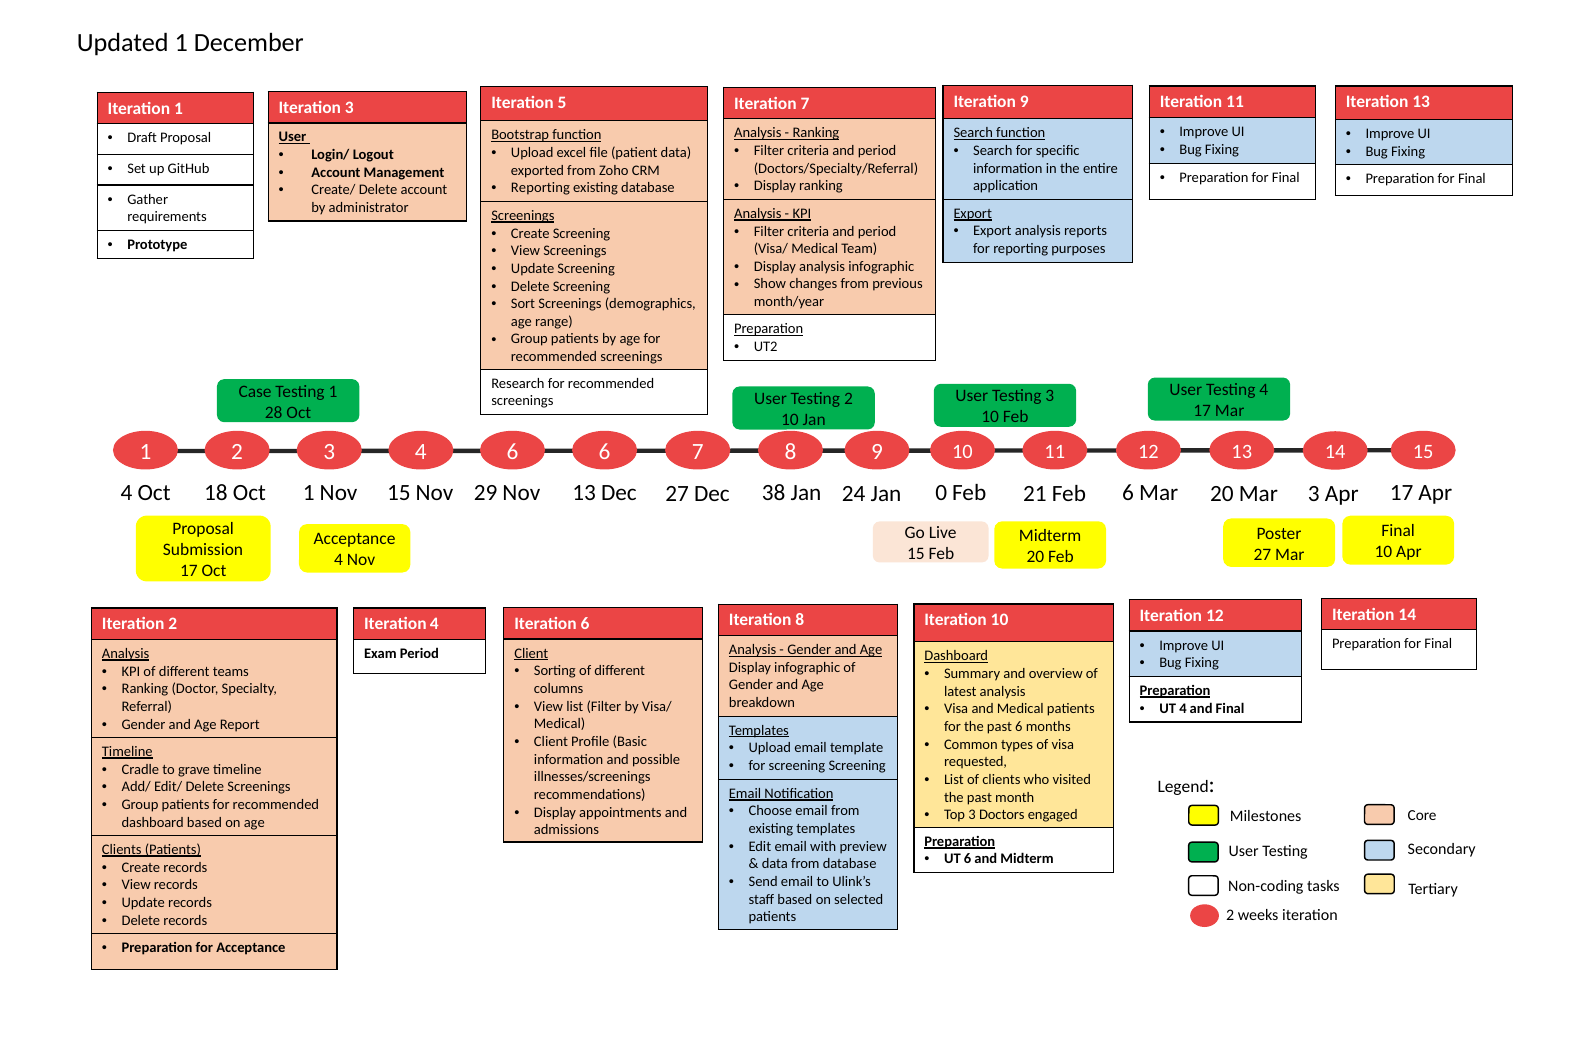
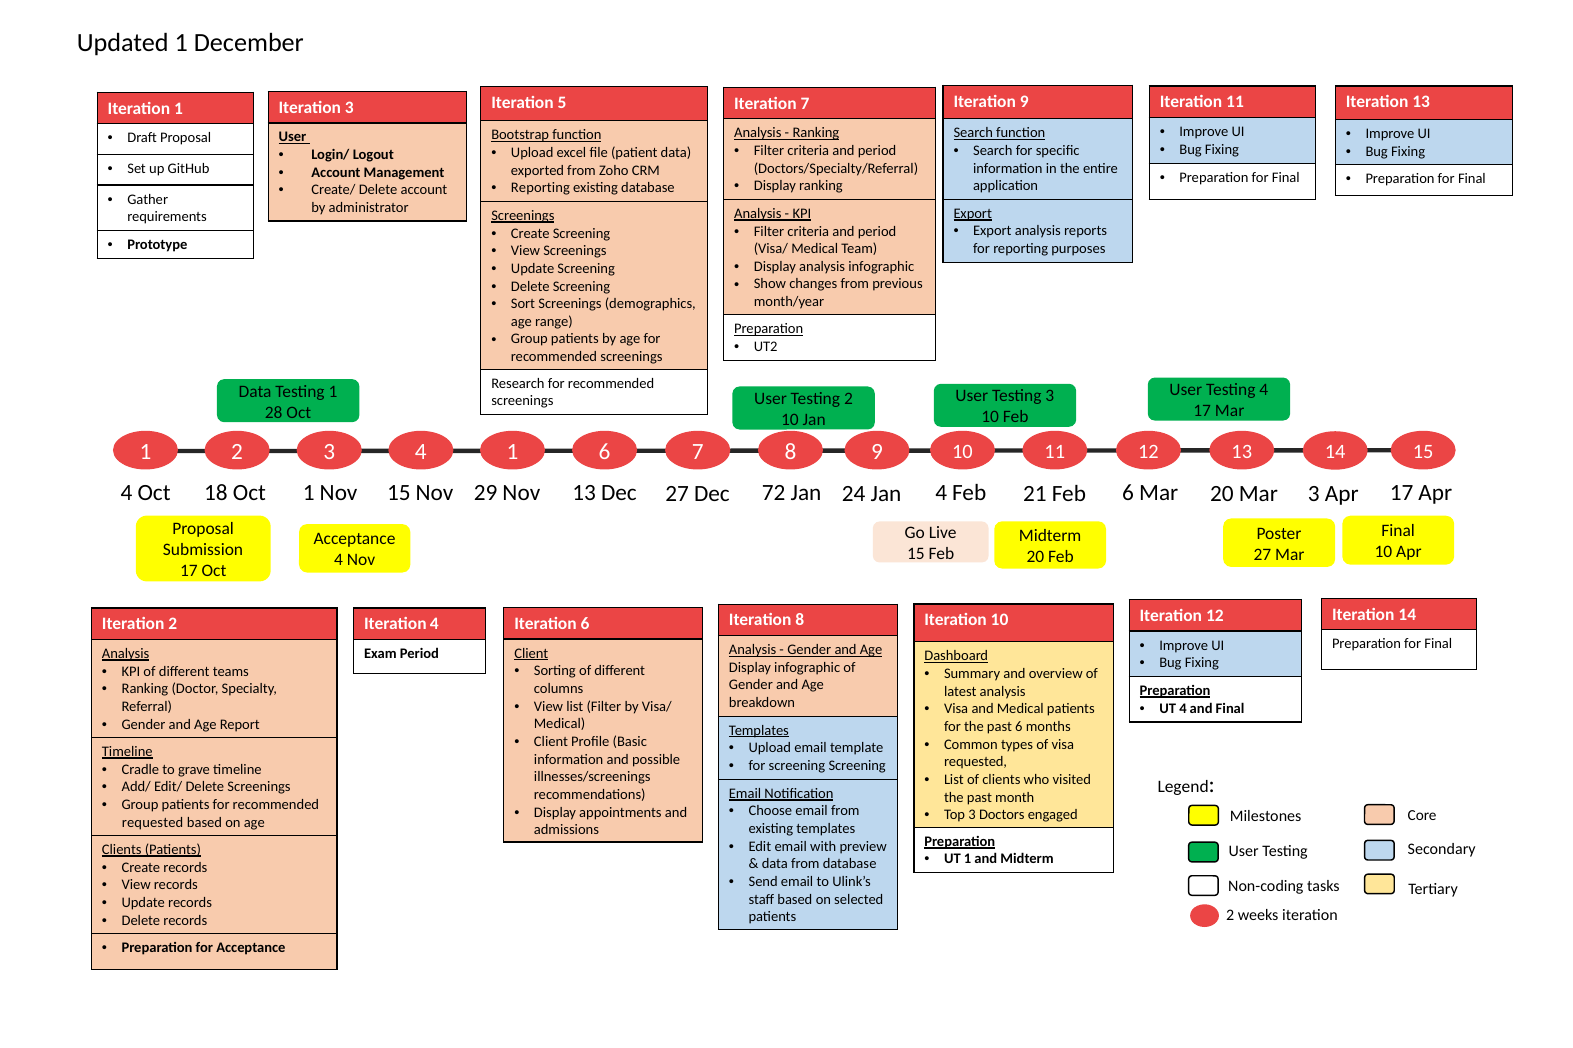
Case: Case -> Data (255, 392)
4 6: 6 -> 1 (512, 452)
38: 38 -> 72 (774, 493)
Jan 0: 0 -> 4 (941, 493)
dashboard: dashboard -> requested (153, 823)
UT 6: 6 -> 1 (968, 860)
